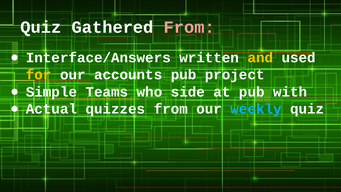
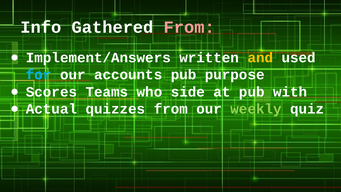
Quiz: Quiz -> Info (41, 27)
Interface/Answers: Interface/Answers -> Implement/Answers (98, 58)
for colour: yellow -> light blue (39, 75)
project: project -> purpose (235, 75)
Simple: Simple -> Scores (51, 92)
weekly colour: light blue -> light green (256, 109)
